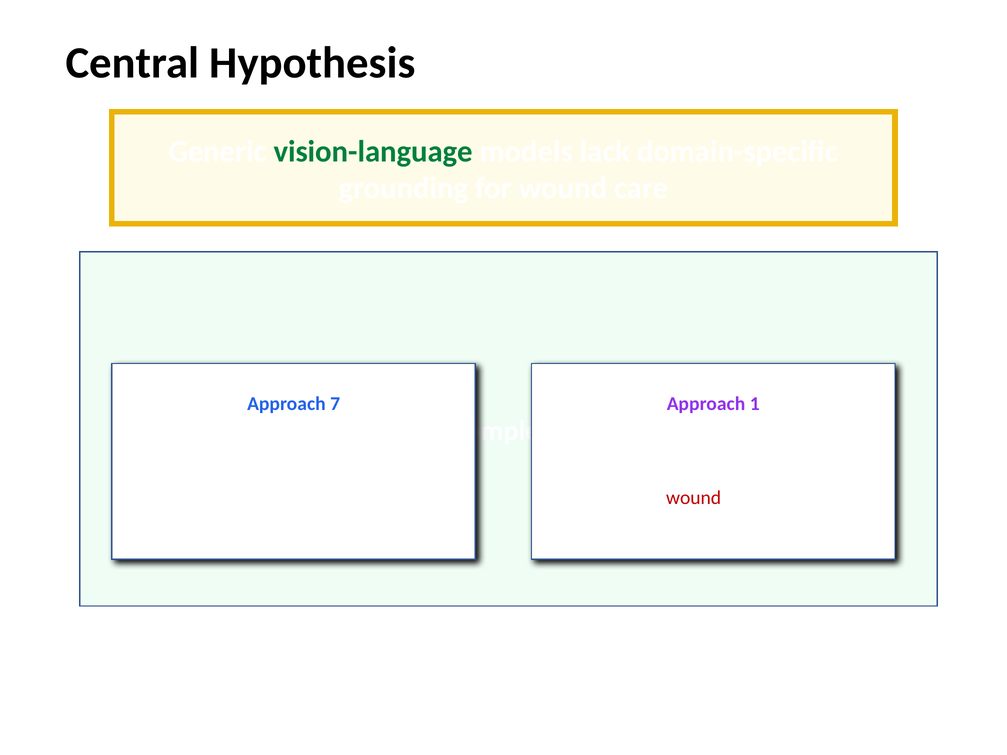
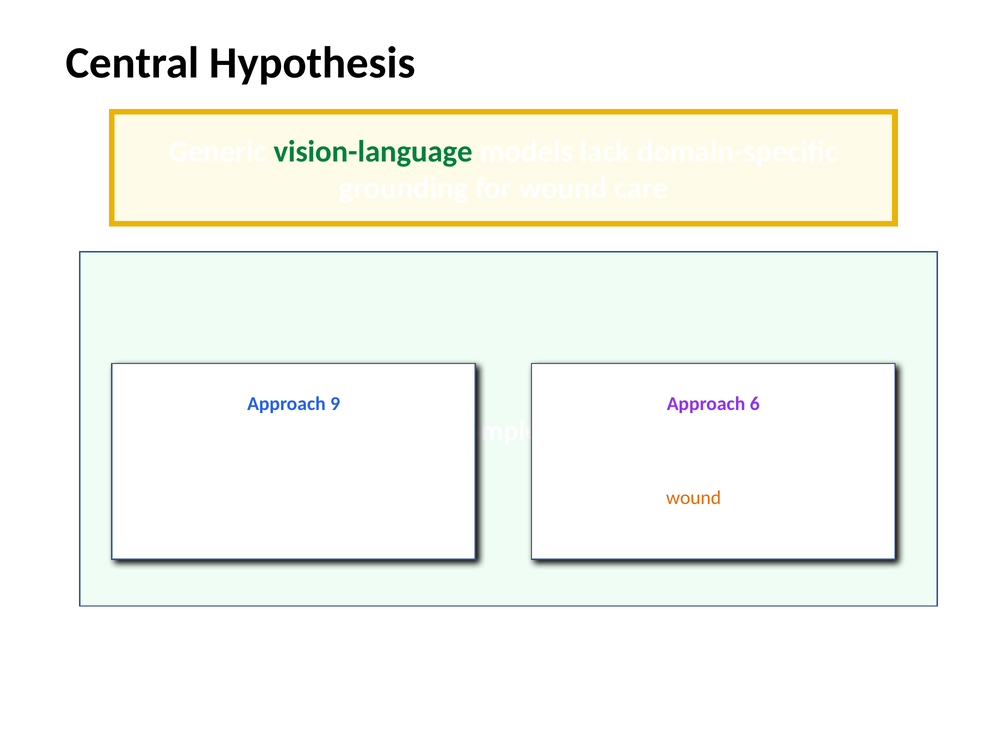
7: 7 -> 9 (335, 404)
1: 1 -> 6 (755, 404)
wound colour: red -> orange (694, 498)
